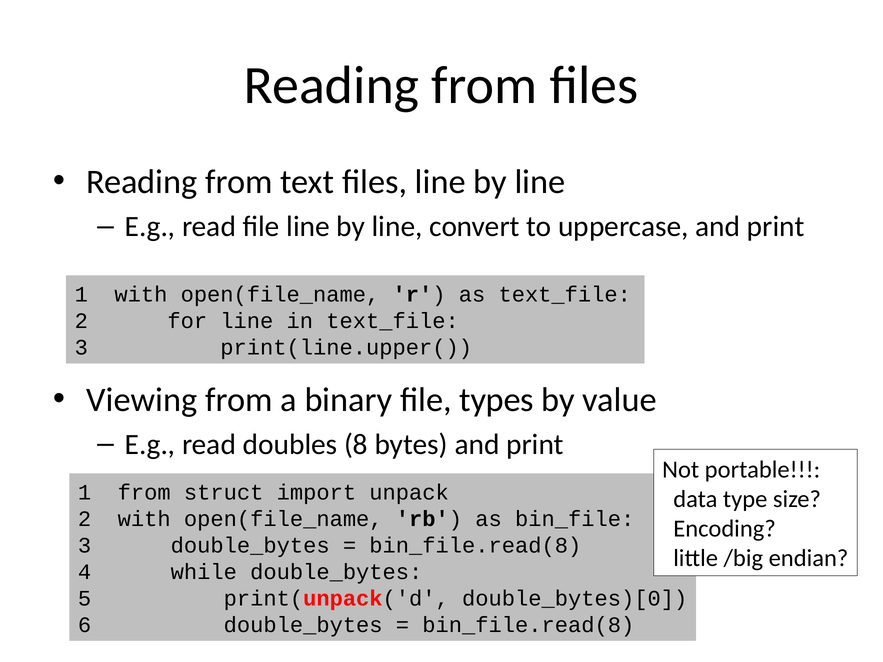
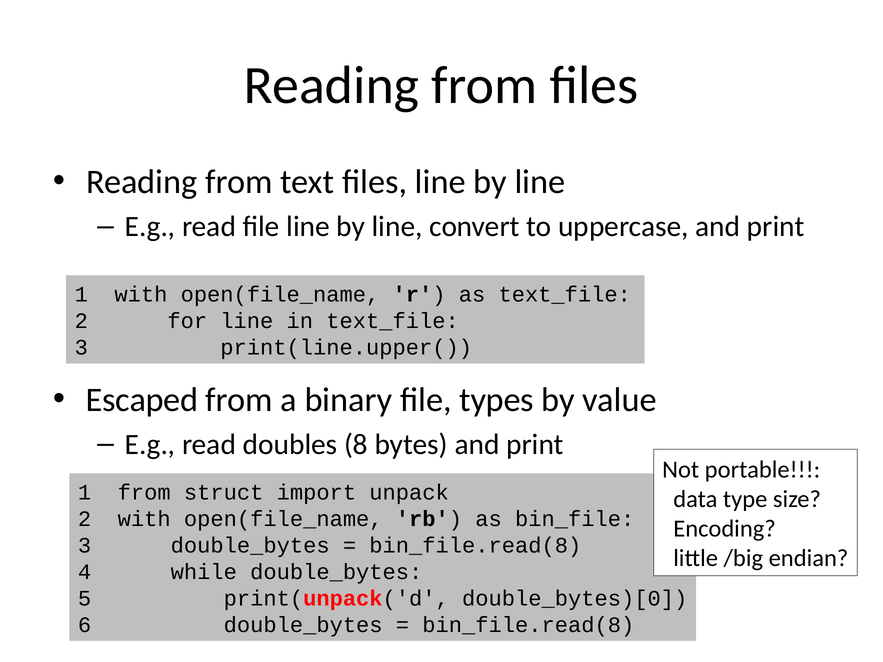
Viewing: Viewing -> Escaped (142, 400)
